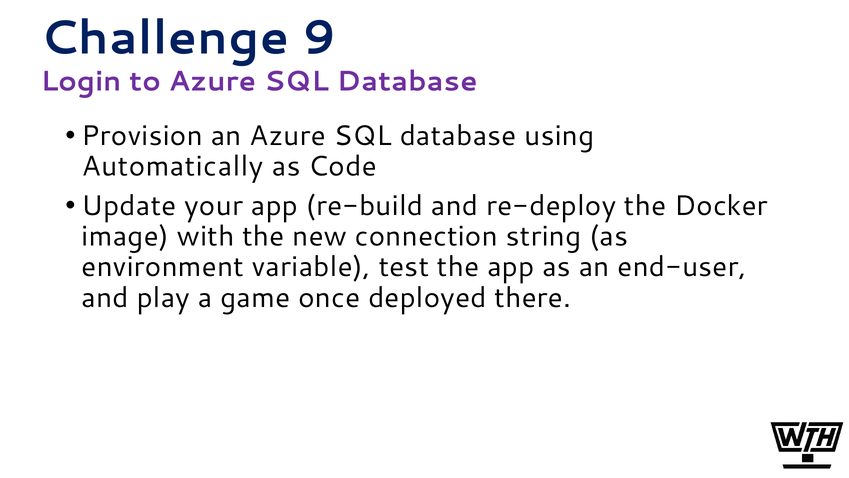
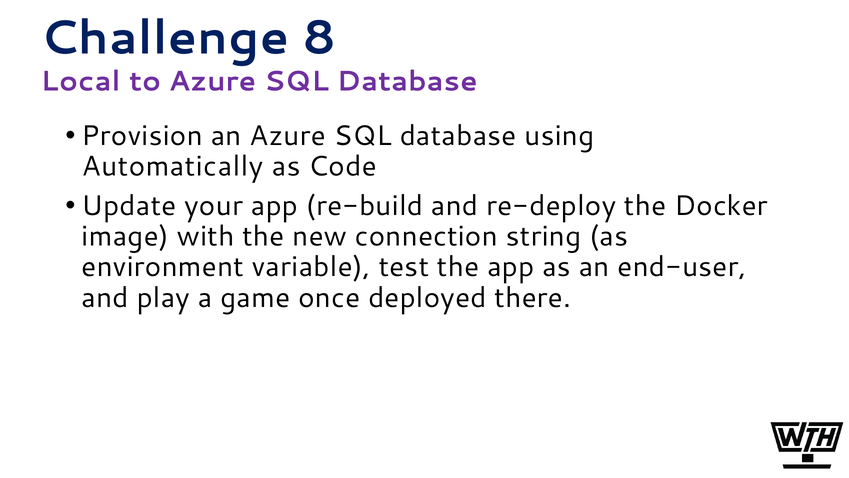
9: 9 -> 8 (319, 38)
Login: Login -> Local (81, 81)
